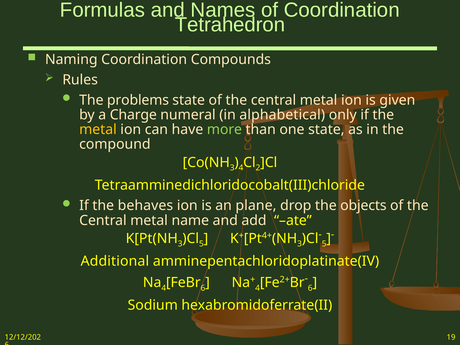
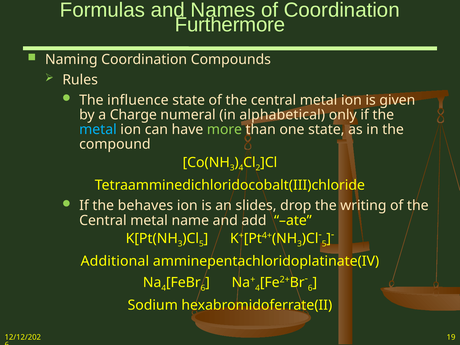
Tetrahedron: Tetrahedron -> Furthermore (230, 25)
problems: problems -> influence (138, 100)
metal colour: yellow -> light blue (98, 130)
plane: plane -> slides (256, 206)
objects: objects -> writing (363, 206)
